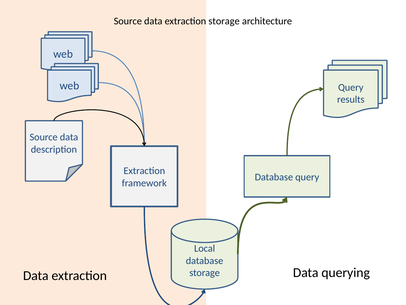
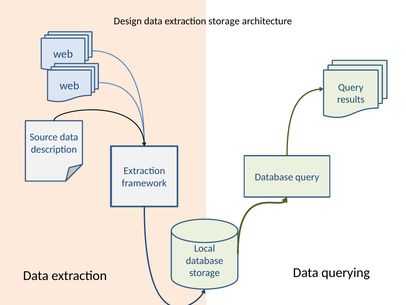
Source: Source -> Design (128, 21)
